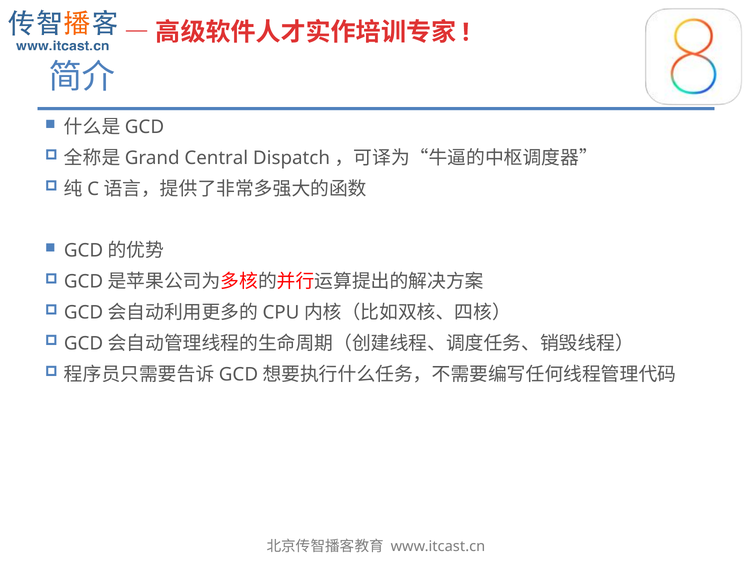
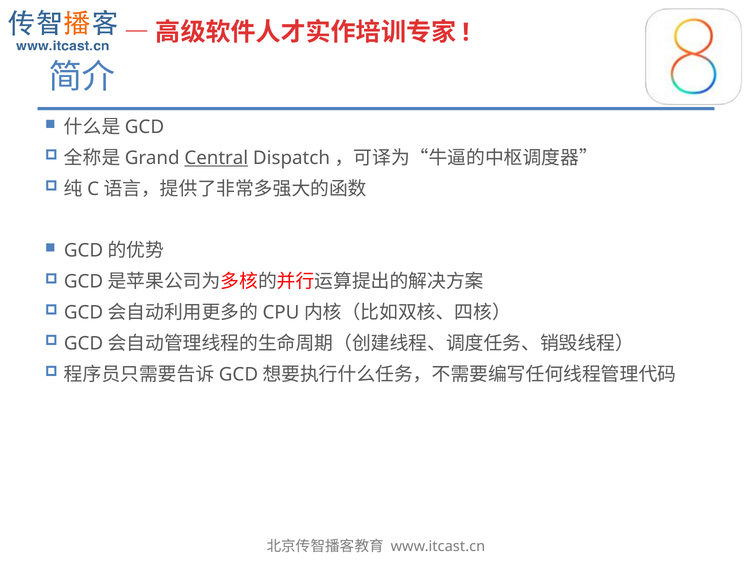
Central underline: none -> present (216, 158)
